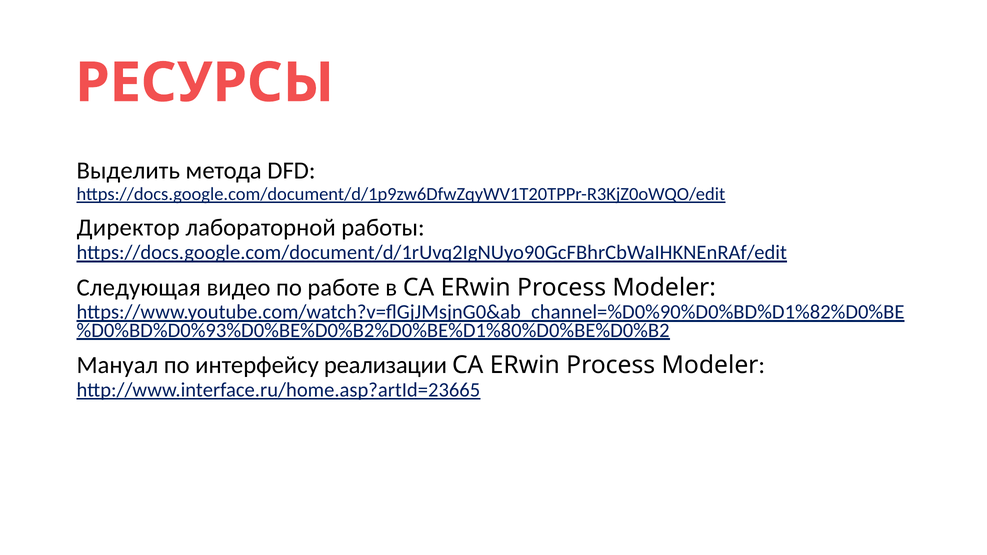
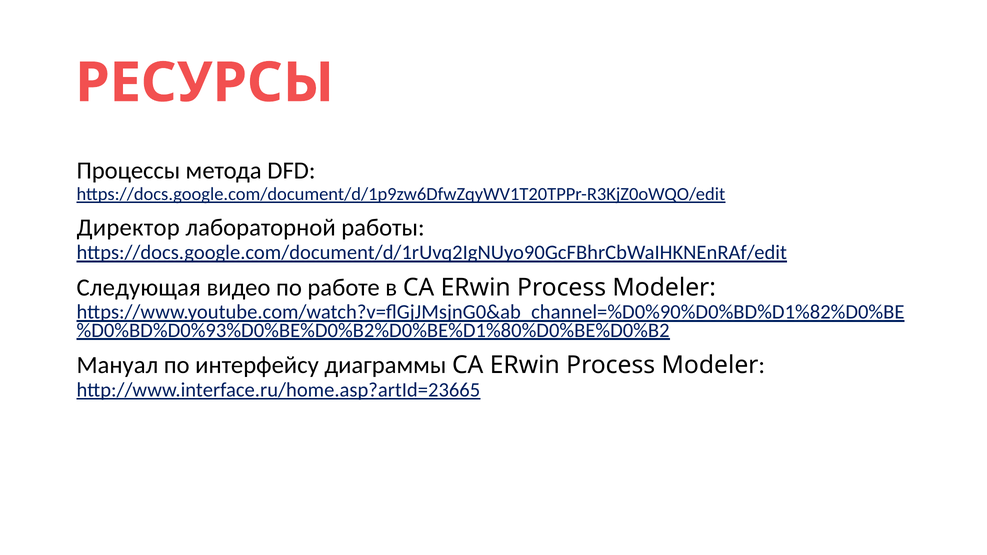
Выделить: Выделить -> Процессы (128, 171)
реализации: реализации -> диаграммы (385, 365)
